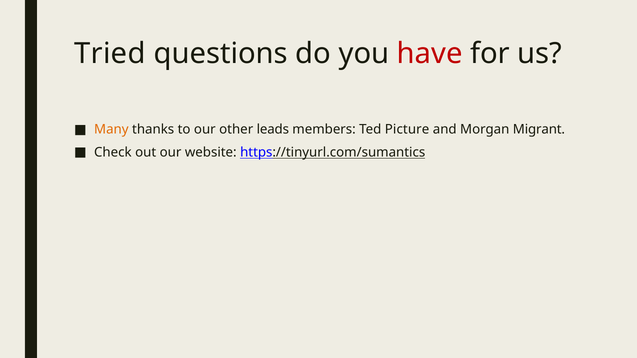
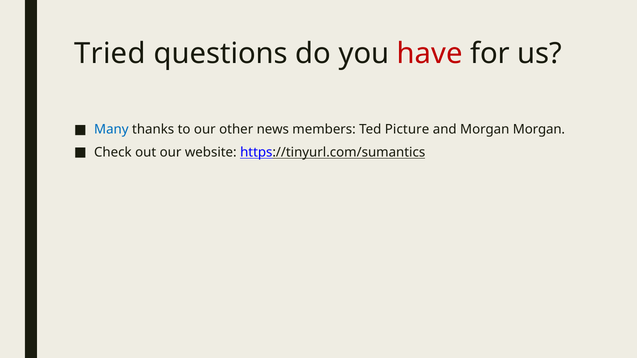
Many colour: orange -> blue (111, 129)
leads: leads -> news (273, 129)
Morgan Migrant: Migrant -> Morgan (539, 129)
